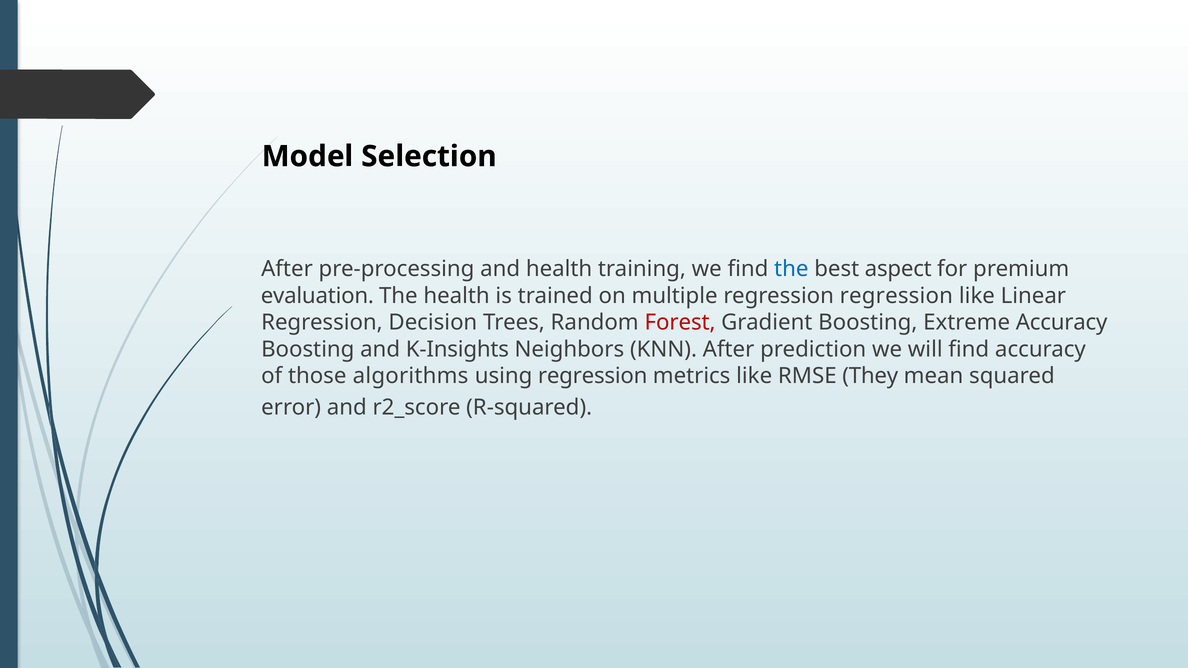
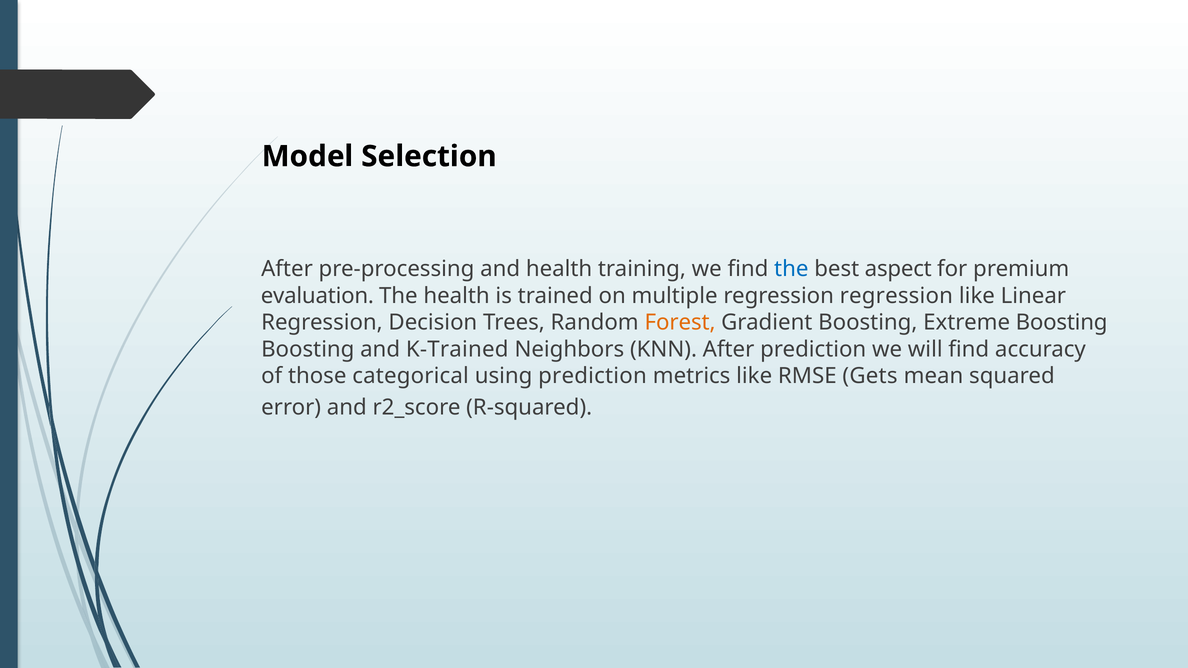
Forest colour: red -> orange (680, 323)
Extreme Accuracy: Accuracy -> Boosting (1062, 323)
K-Insights: K-Insights -> K-Trained (457, 349)
algorithms: algorithms -> categorical (411, 376)
using regression: regression -> prediction (592, 376)
They: They -> Gets (870, 376)
